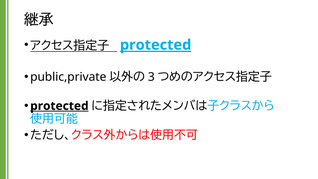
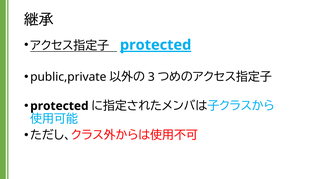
protected underline: present -> none (59, 106)
